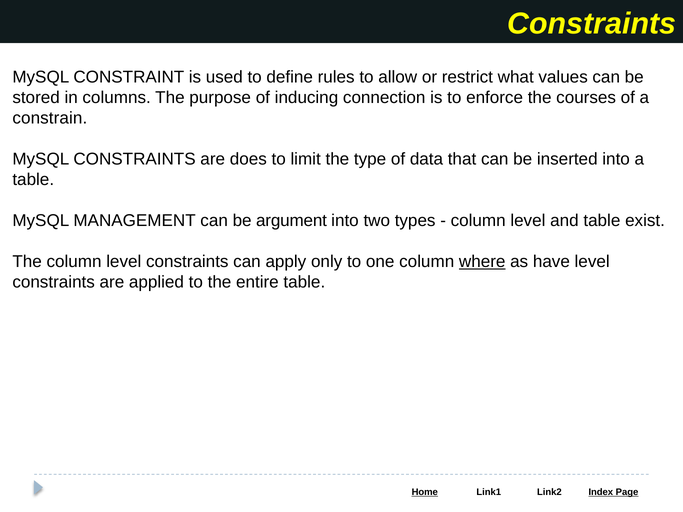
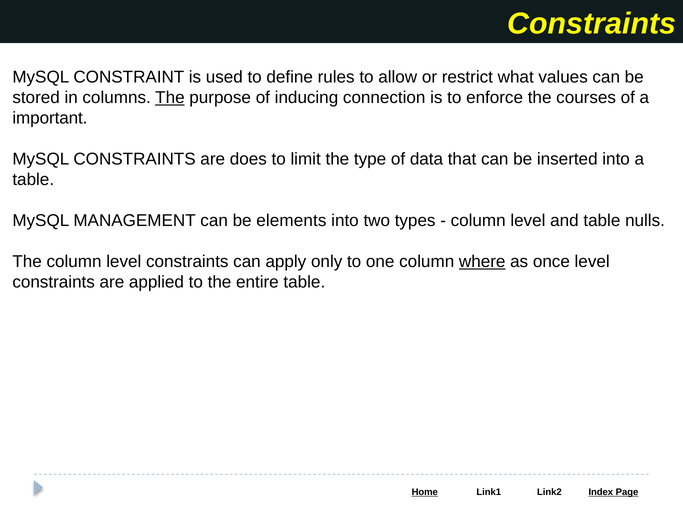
The underline: none -> present (170, 98)
constrain: constrain -> important (50, 118)
argument: argument -> elements (291, 221)
exist: exist -> nulls (645, 221)
have: have -> once (551, 262)
